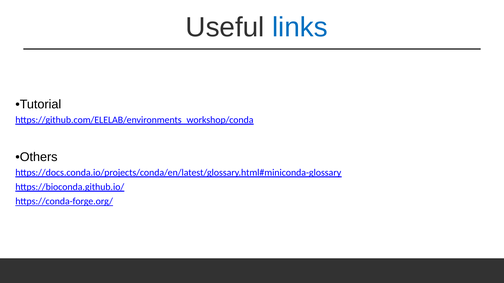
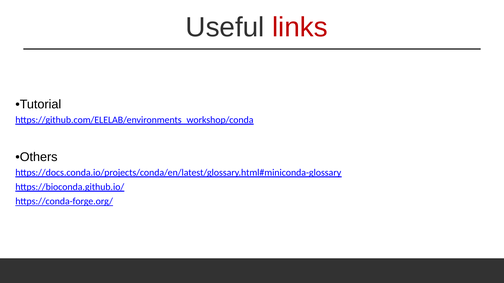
links colour: blue -> red (300, 27)
